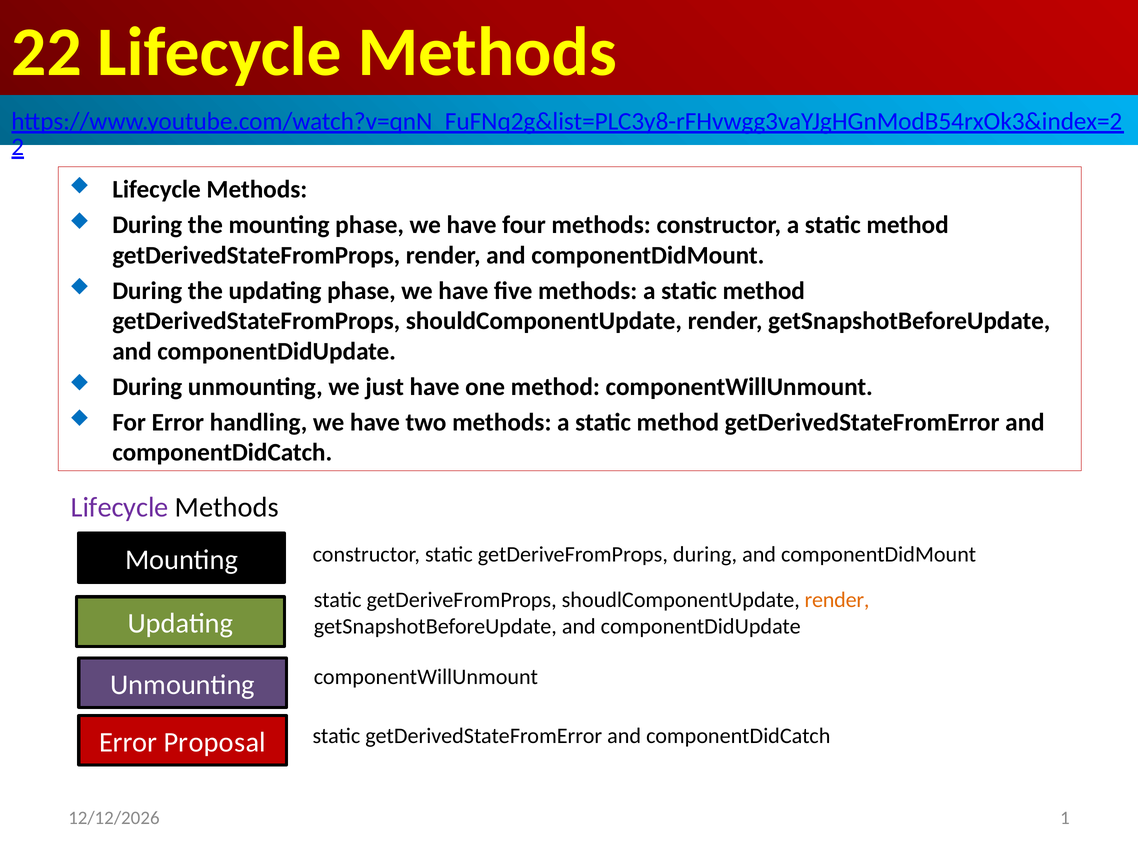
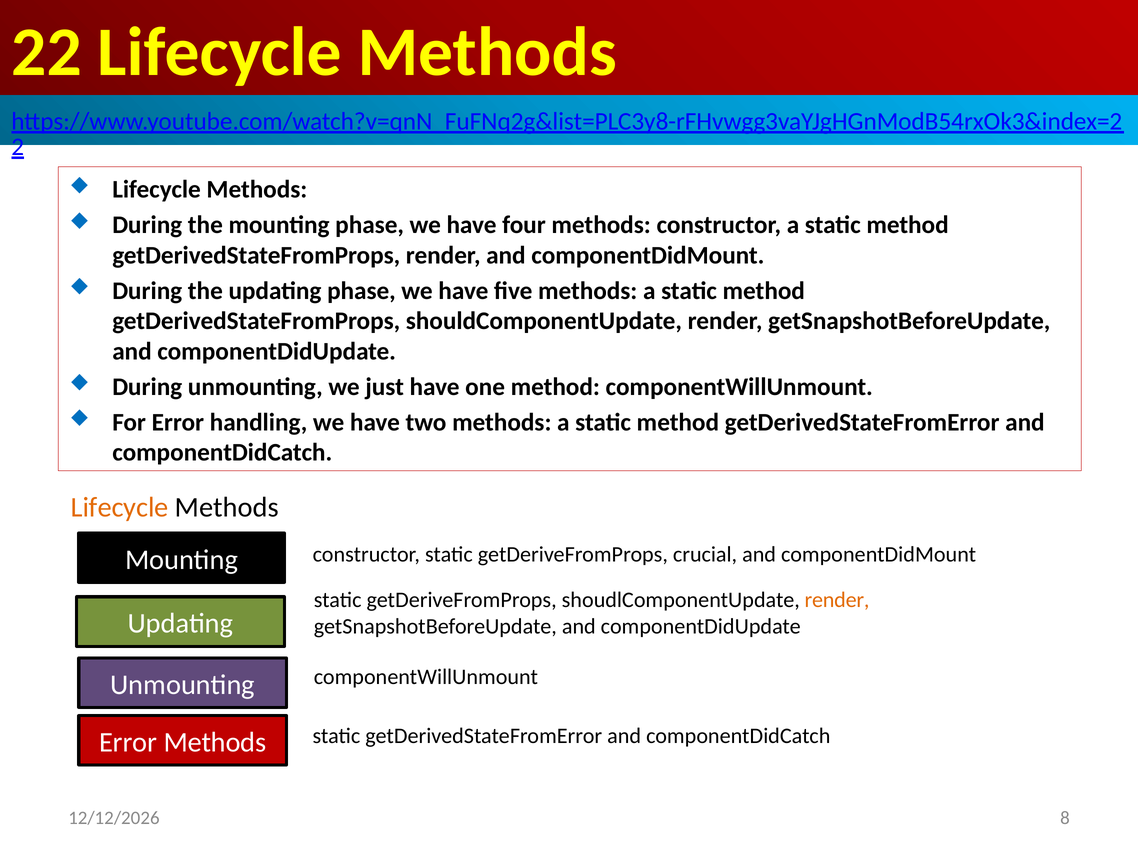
Lifecycle colour: purple -> orange (120, 507)
getDeriveFromProps during: during -> crucial (705, 554)
Error Proposal: Proposal -> Methods (215, 742)
1: 1 -> 8 (1065, 817)
